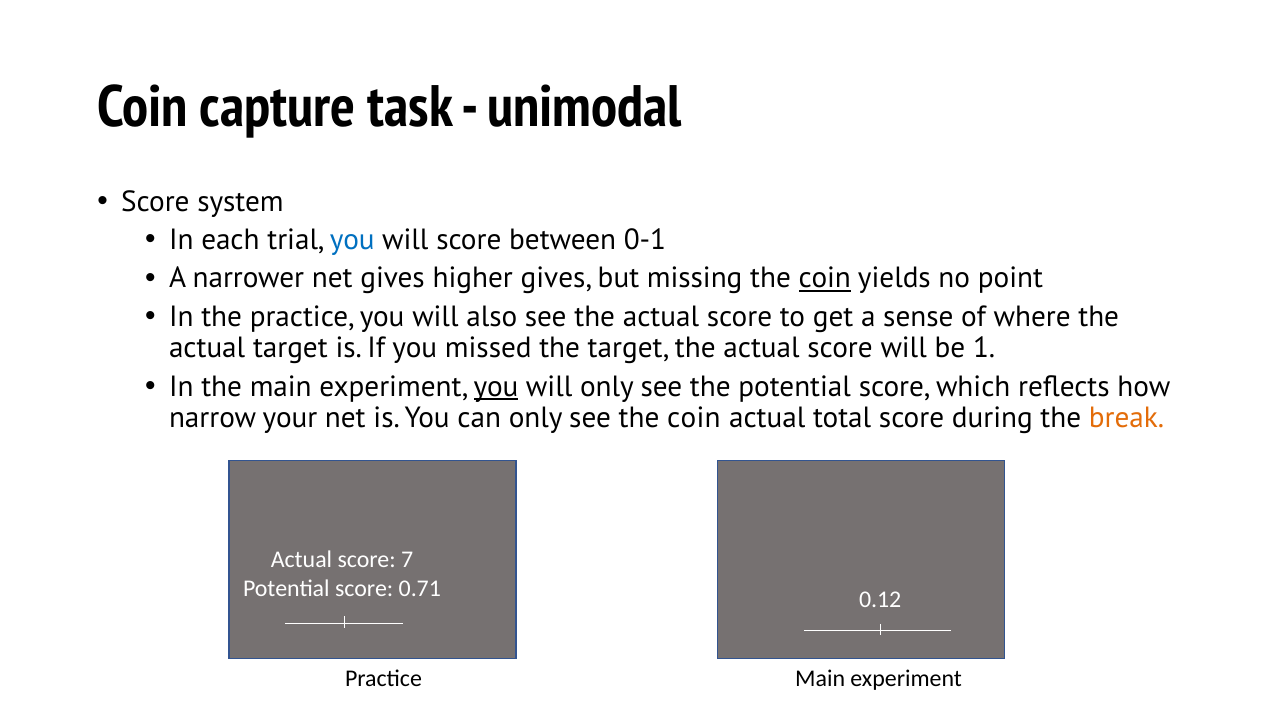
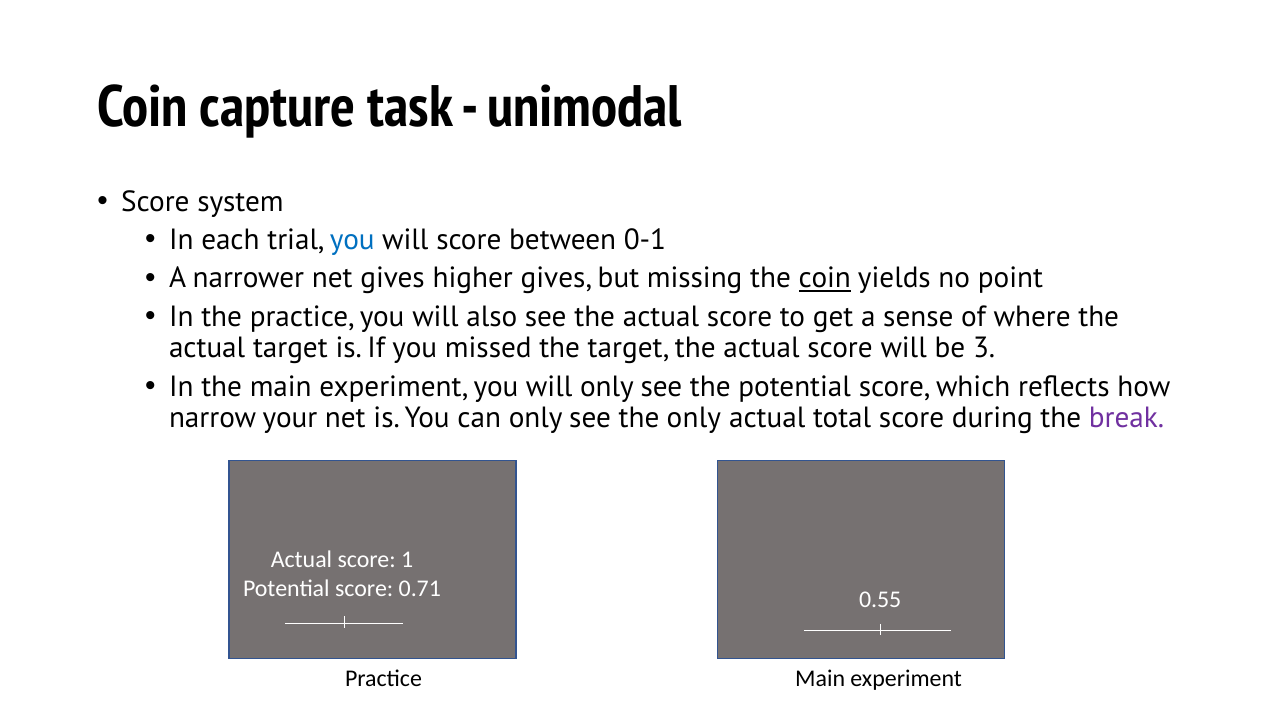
1: 1 -> 3 (984, 348)
you underline: present -> none (496, 386)
see the coin: coin -> only (694, 418)
break colour: orange -> purple (1127, 418)
7: 7 -> 1 (407, 560)
0.12: 0.12 -> 0.55 (880, 599)
